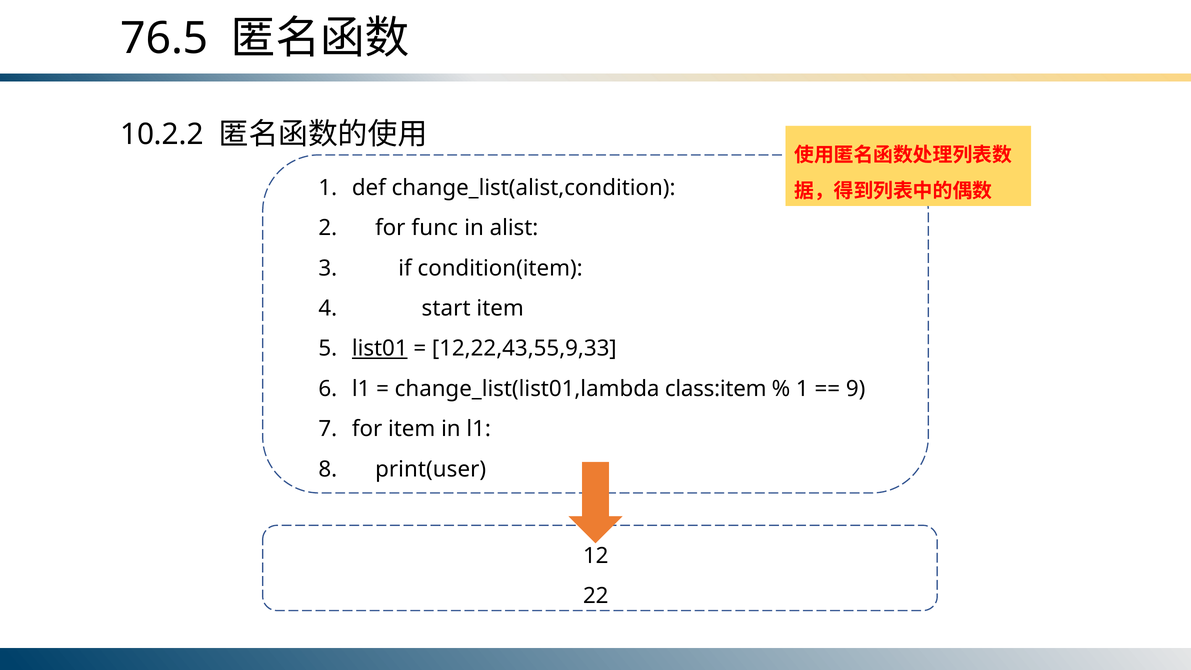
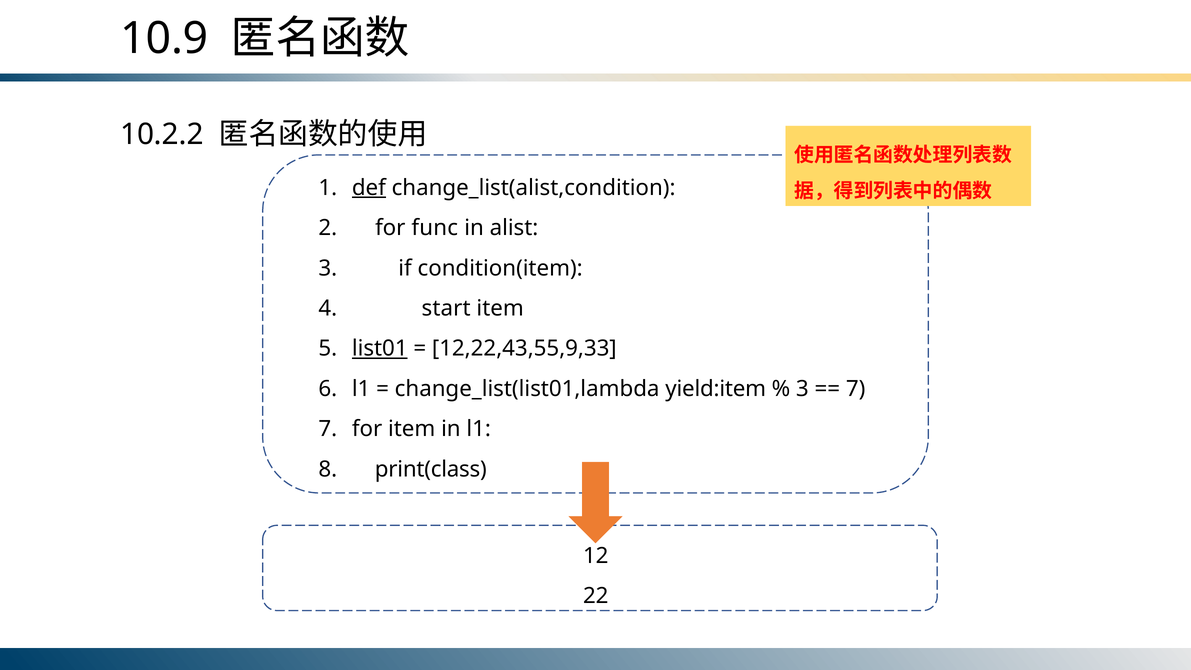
76.5: 76.5 -> 10.9 (164, 39)
def underline: none -> present (369, 188)
class:item: class:item -> yield:item (716, 389)
1: 1 -> 3 (802, 389)
9: 9 -> 7 (856, 389)
print(user: print(user -> print(class (431, 469)
